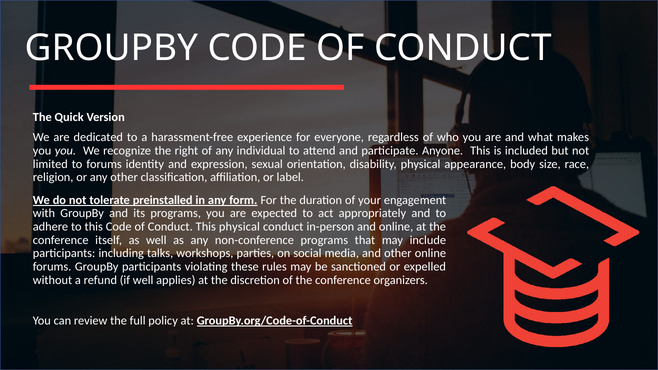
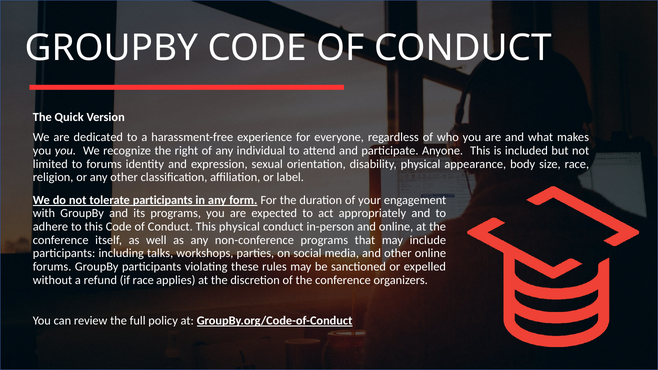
tolerate preinstalled: preinstalled -> participants (163, 200)
if well: well -> race (143, 280)
